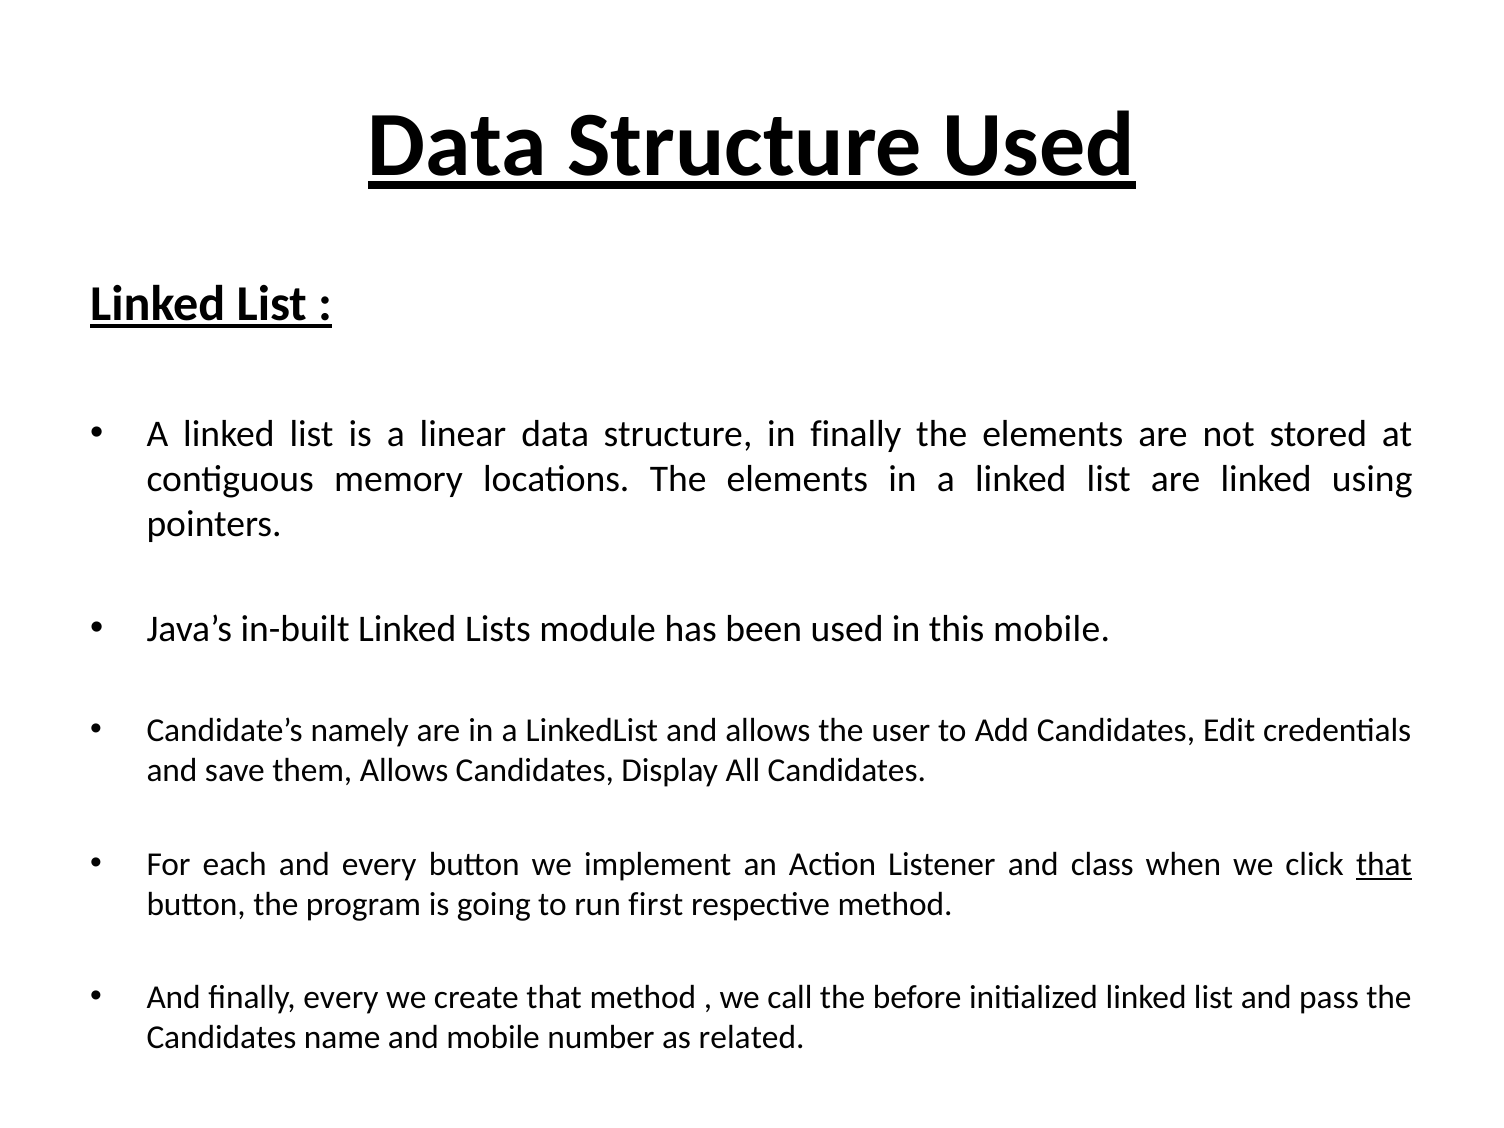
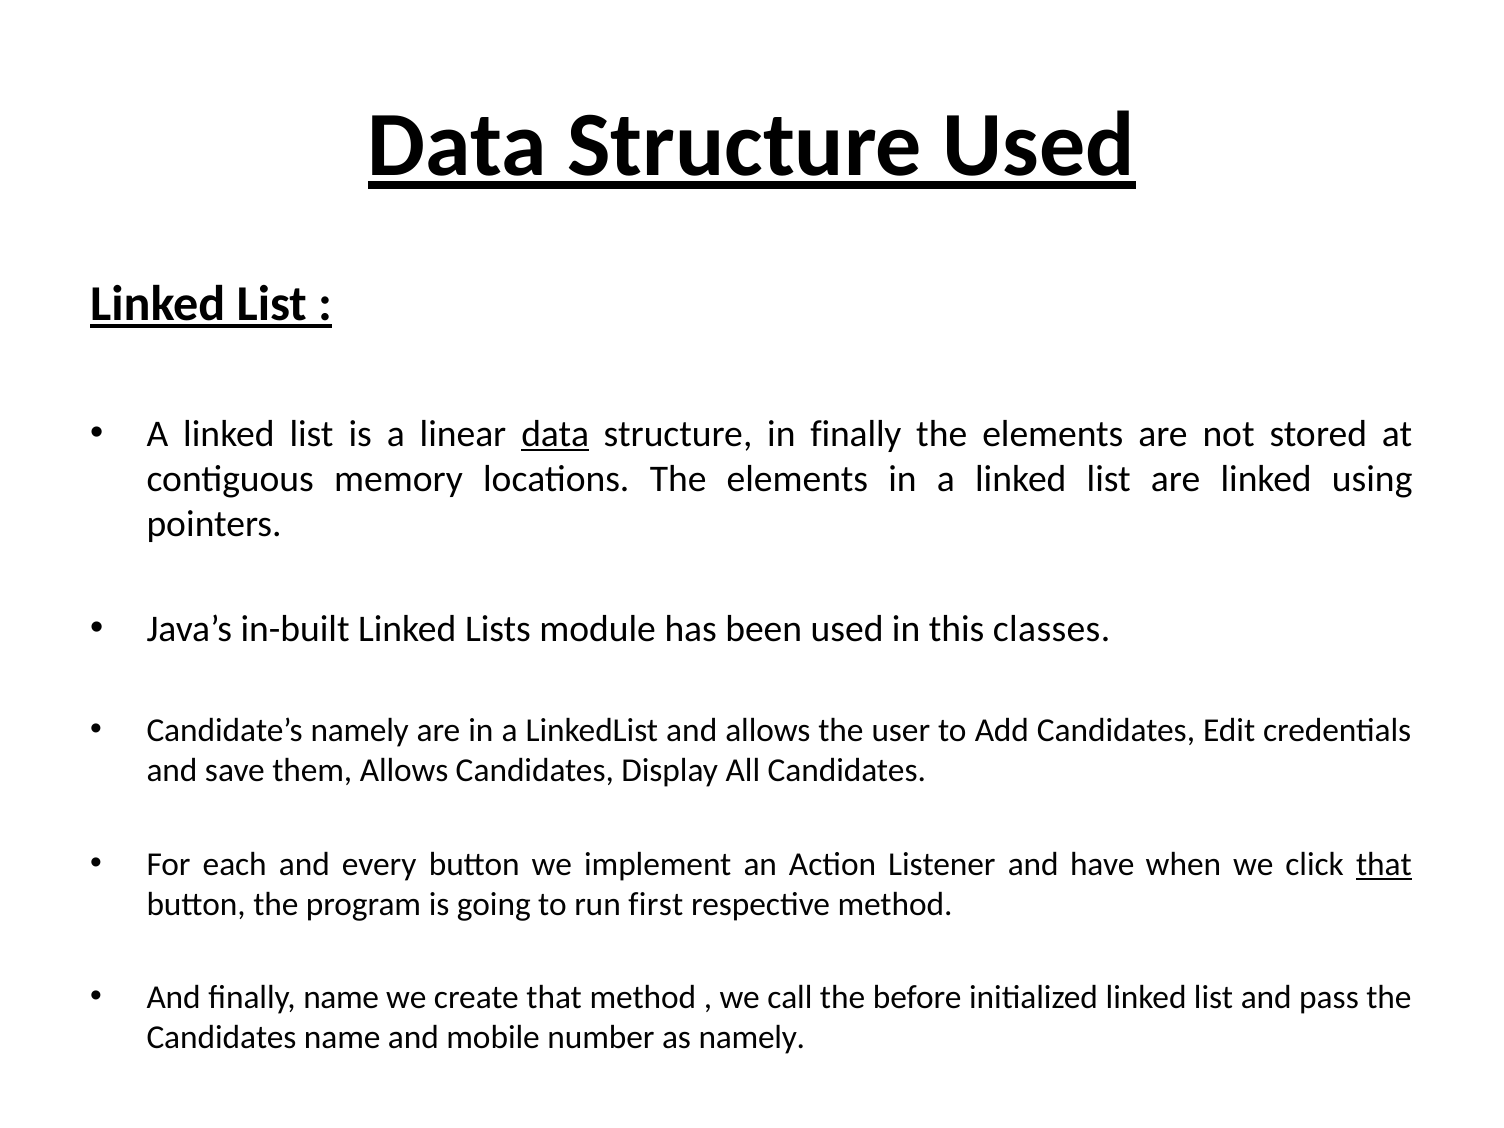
data underline: none -> present (555, 434)
this mobile: mobile -> classes (1052, 629)
class: class -> have (1102, 864)
finally every: every -> name (341, 998)
as related: related -> namely (752, 1038)
